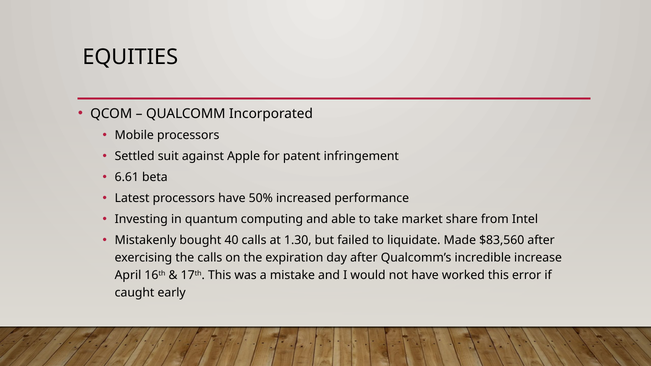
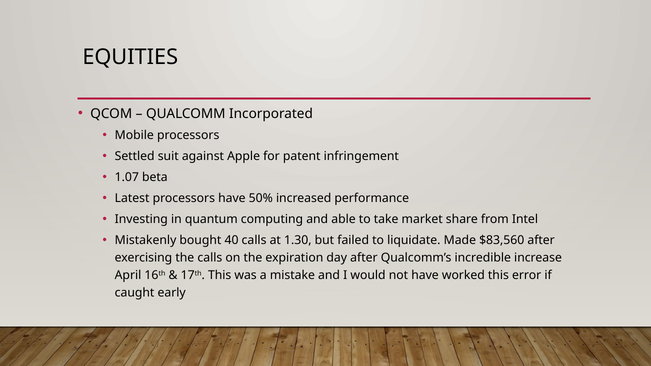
6.61: 6.61 -> 1.07 (127, 177)
